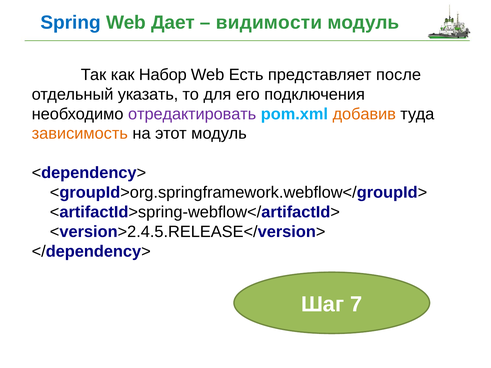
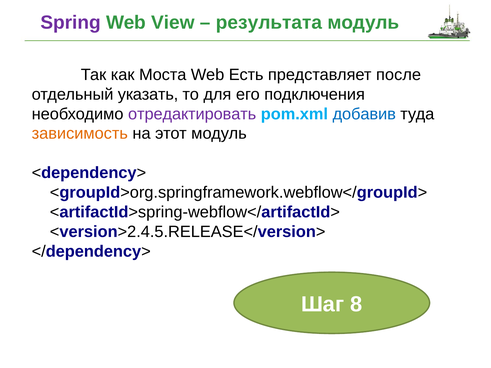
Spring colour: blue -> purple (71, 23)
Дает: Дает -> View (173, 23)
видимости: видимости -> результата (269, 23)
Набор: Набор -> Моста (163, 75)
добавив colour: orange -> blue (364, 114)
7: 7 -> 8 (356, 305)
